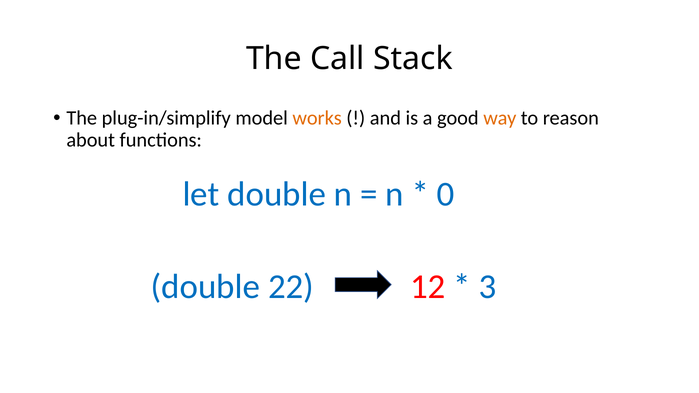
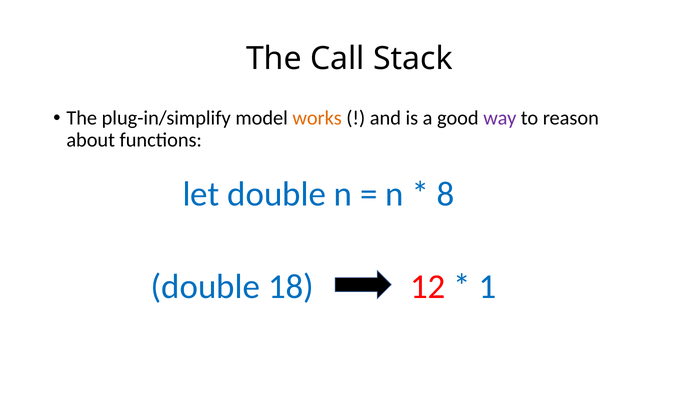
way colour: orange -> purple (500, 118)
0: 0 -> 8 (446, 194)
22: 22 -> 18 (291, 287)
3: 3 -> 1 (488, 287)
